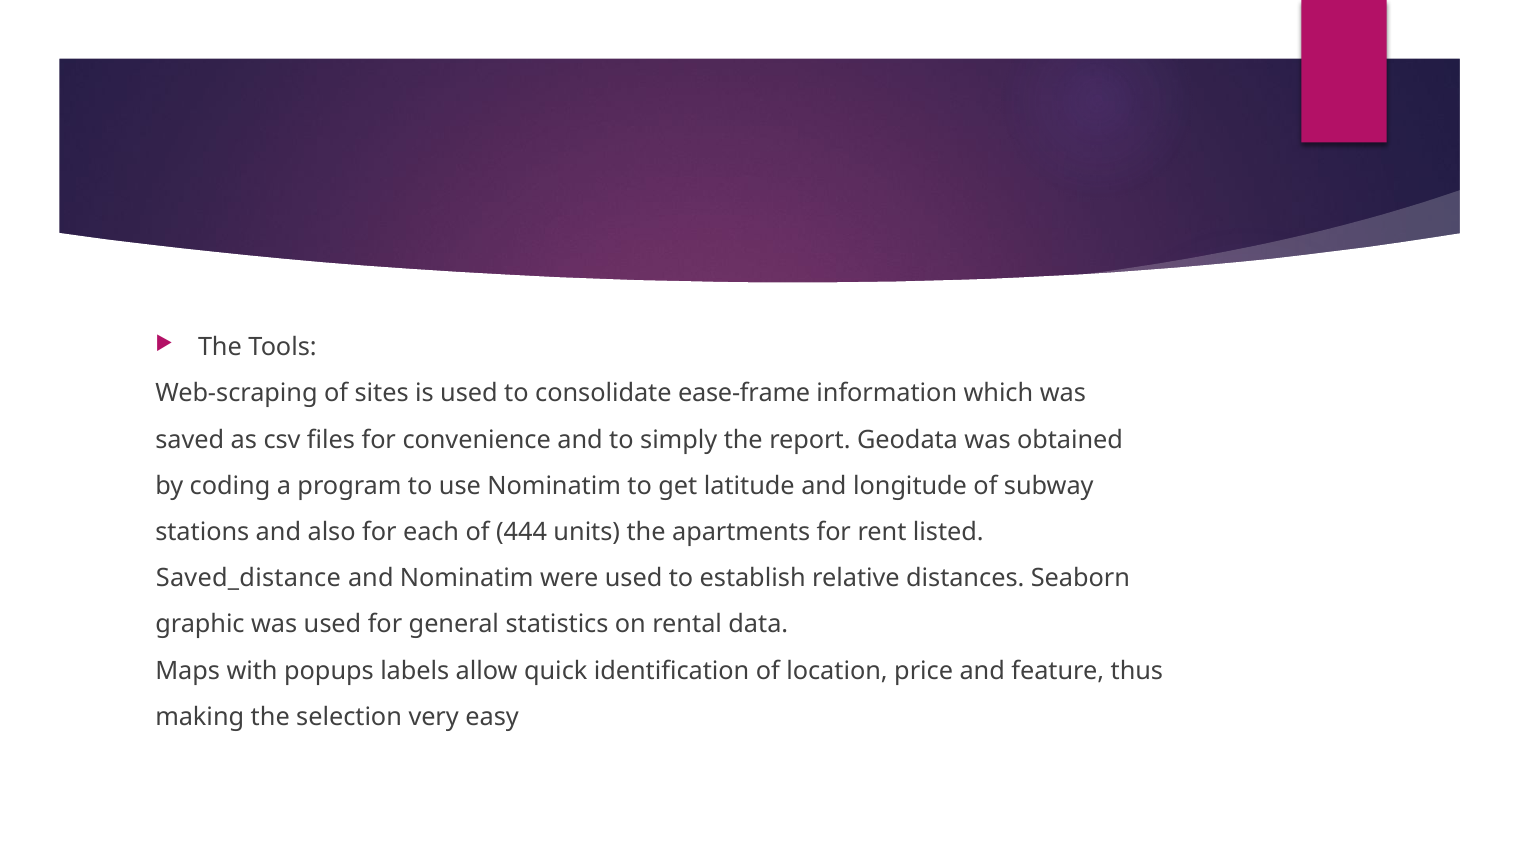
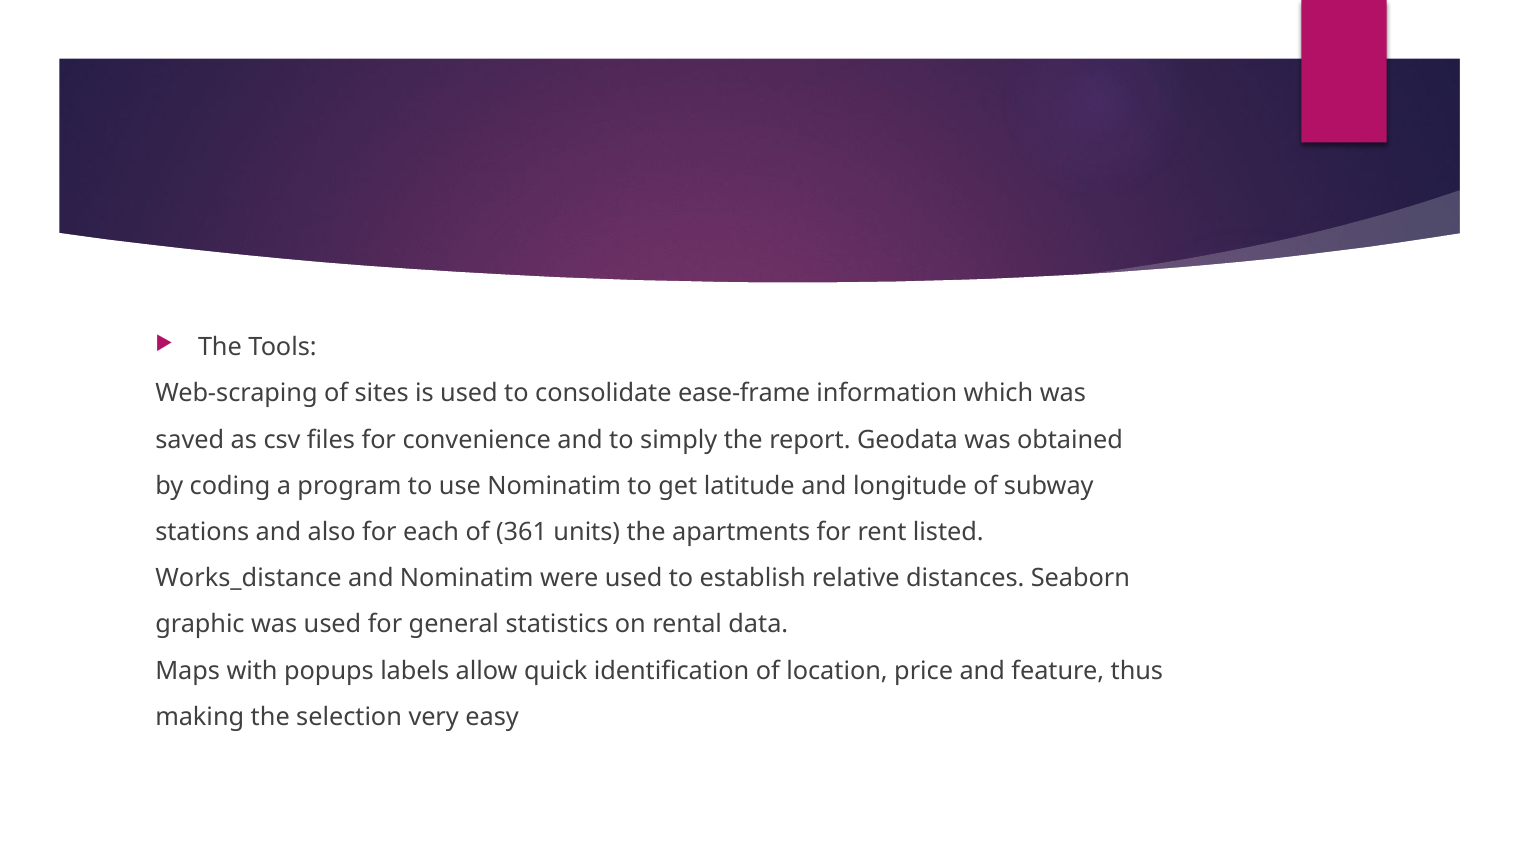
444: 444 -> 361 (522, 532)
Saved_distance: Saved_distance -> Works_distance (248, 578)
